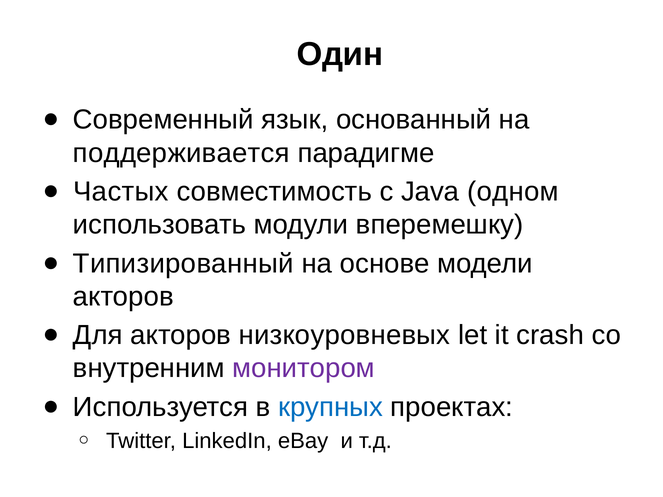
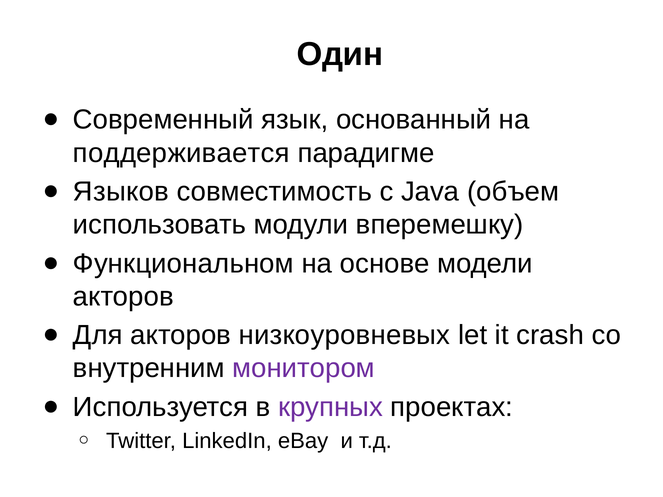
Частых: Частых -> Языков (121, 192)
одном: одном -> объем (513, 192)
Типизированный: Типизированный -> Функциональном (183, 264)
крупных colour: blue -> purple (331, 407)
